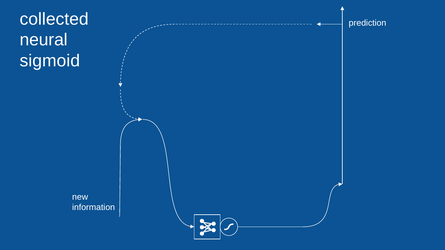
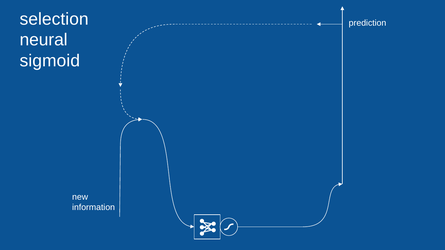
collected: collected -> selection (54, 19)
